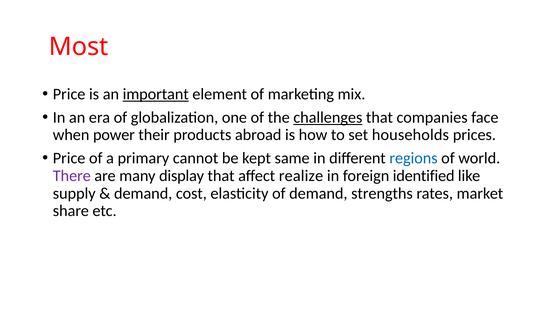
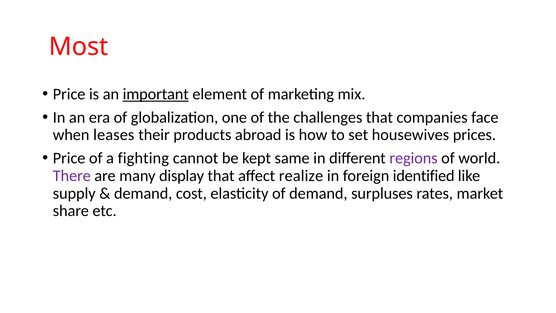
challenges underline: present -> none (328, 117)
power: power -> leases (114, 135)
households: households -> housewives (410, 135)
primary: primary -> fighting (143, 158)
regions colour: blue -> purple (414, 158)
strengths: strengths -> surpluses (382, 193)
